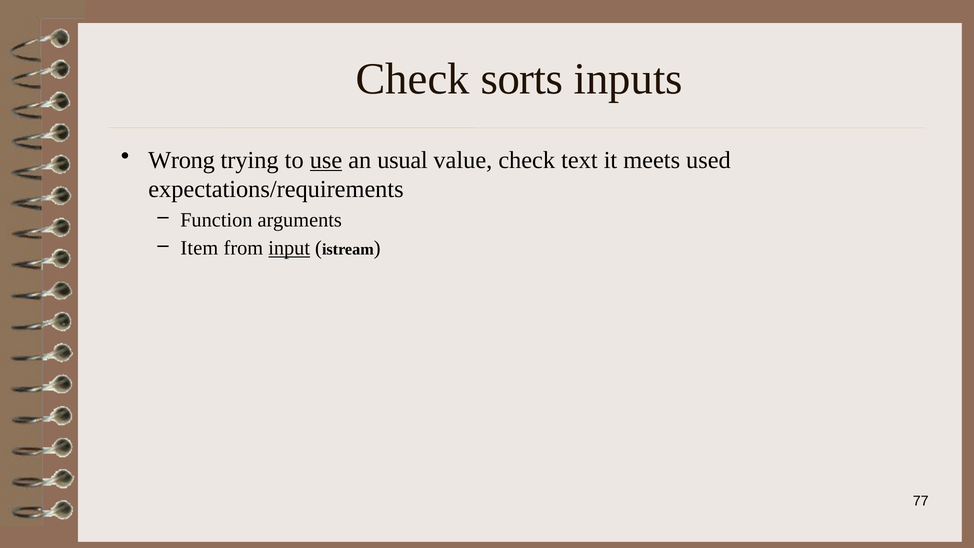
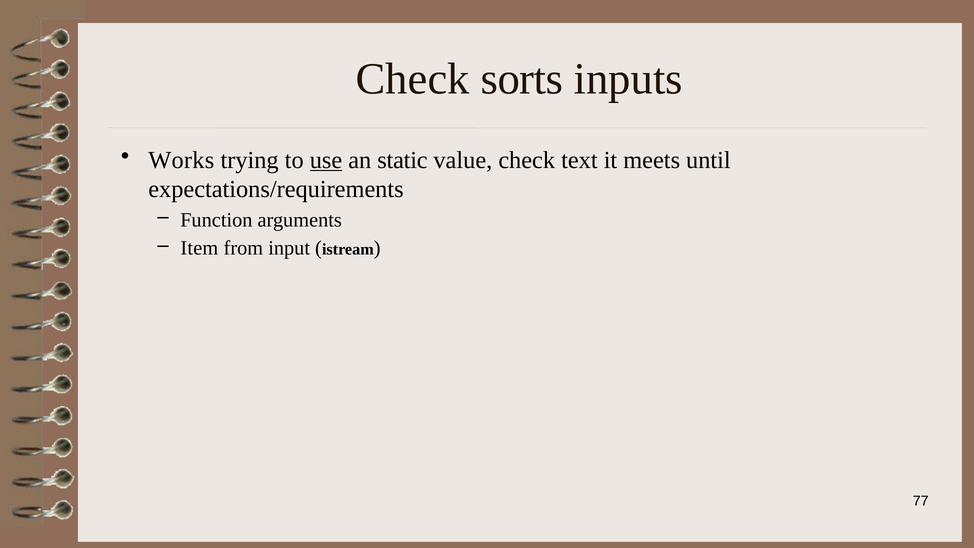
Wrong: Wrong -> Works (181, 160)
usual: usual -> static (402, 160)
used: used -> until (708, 160)
input underline: present -> none (289, 248)
